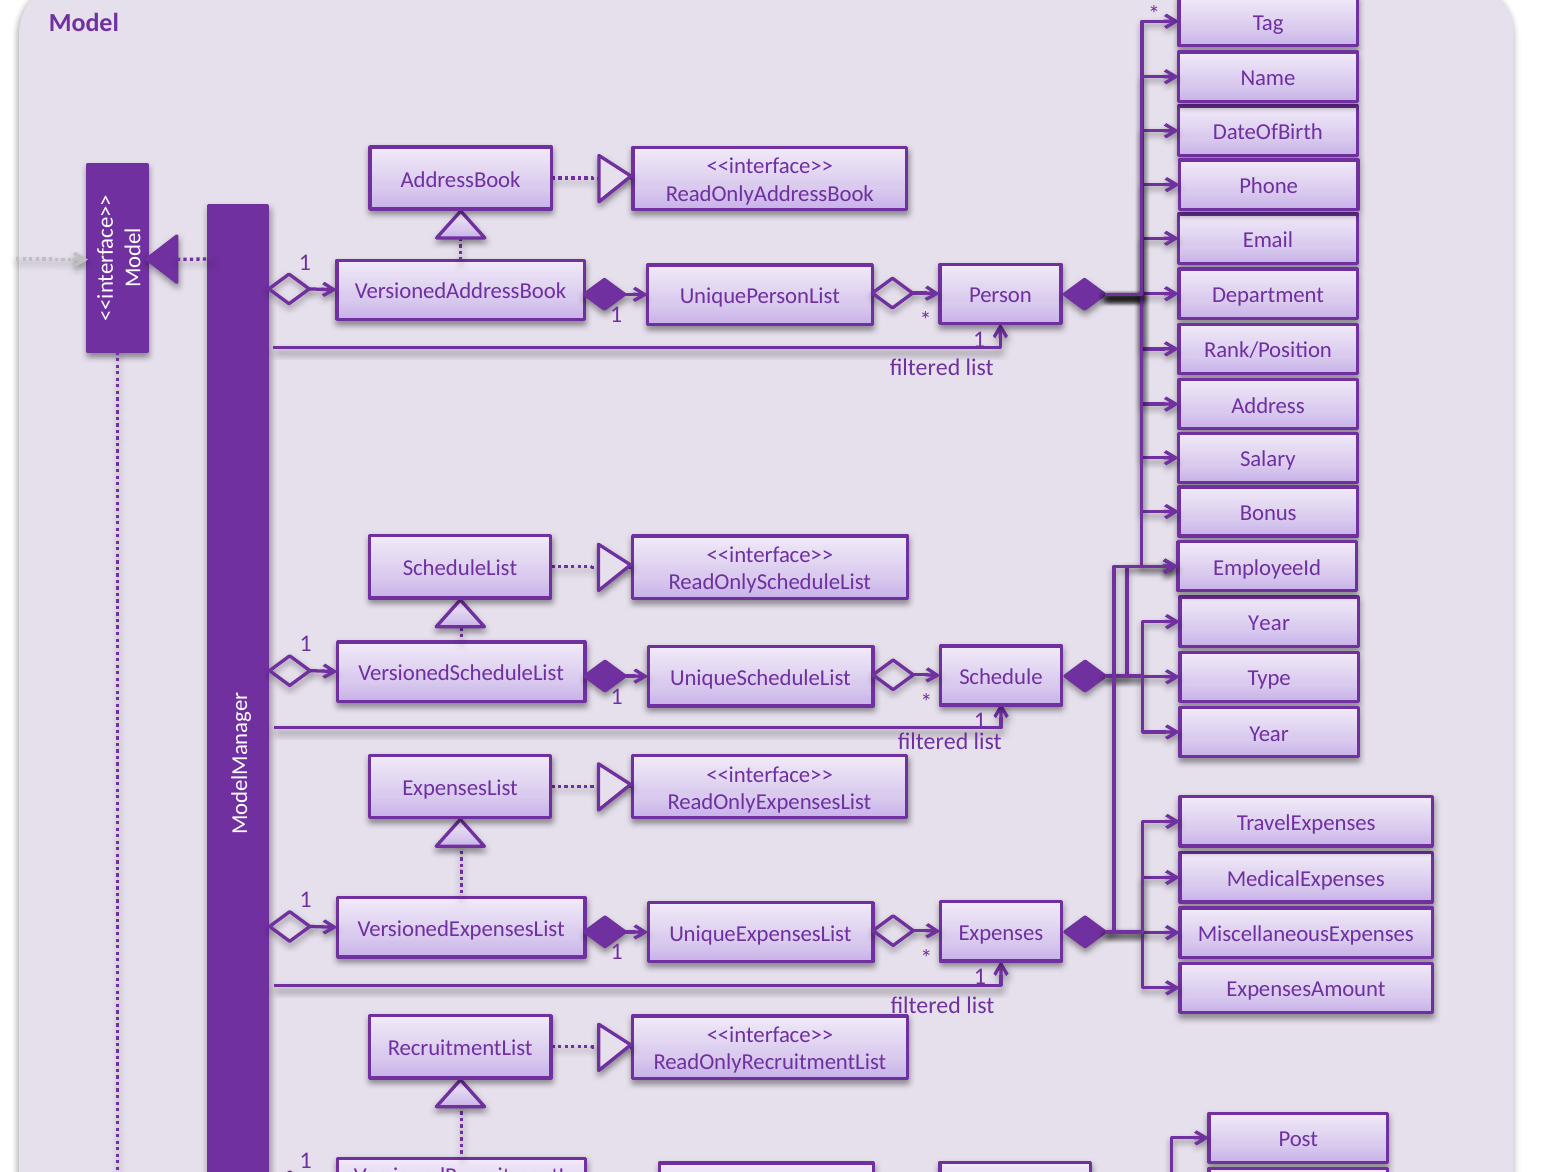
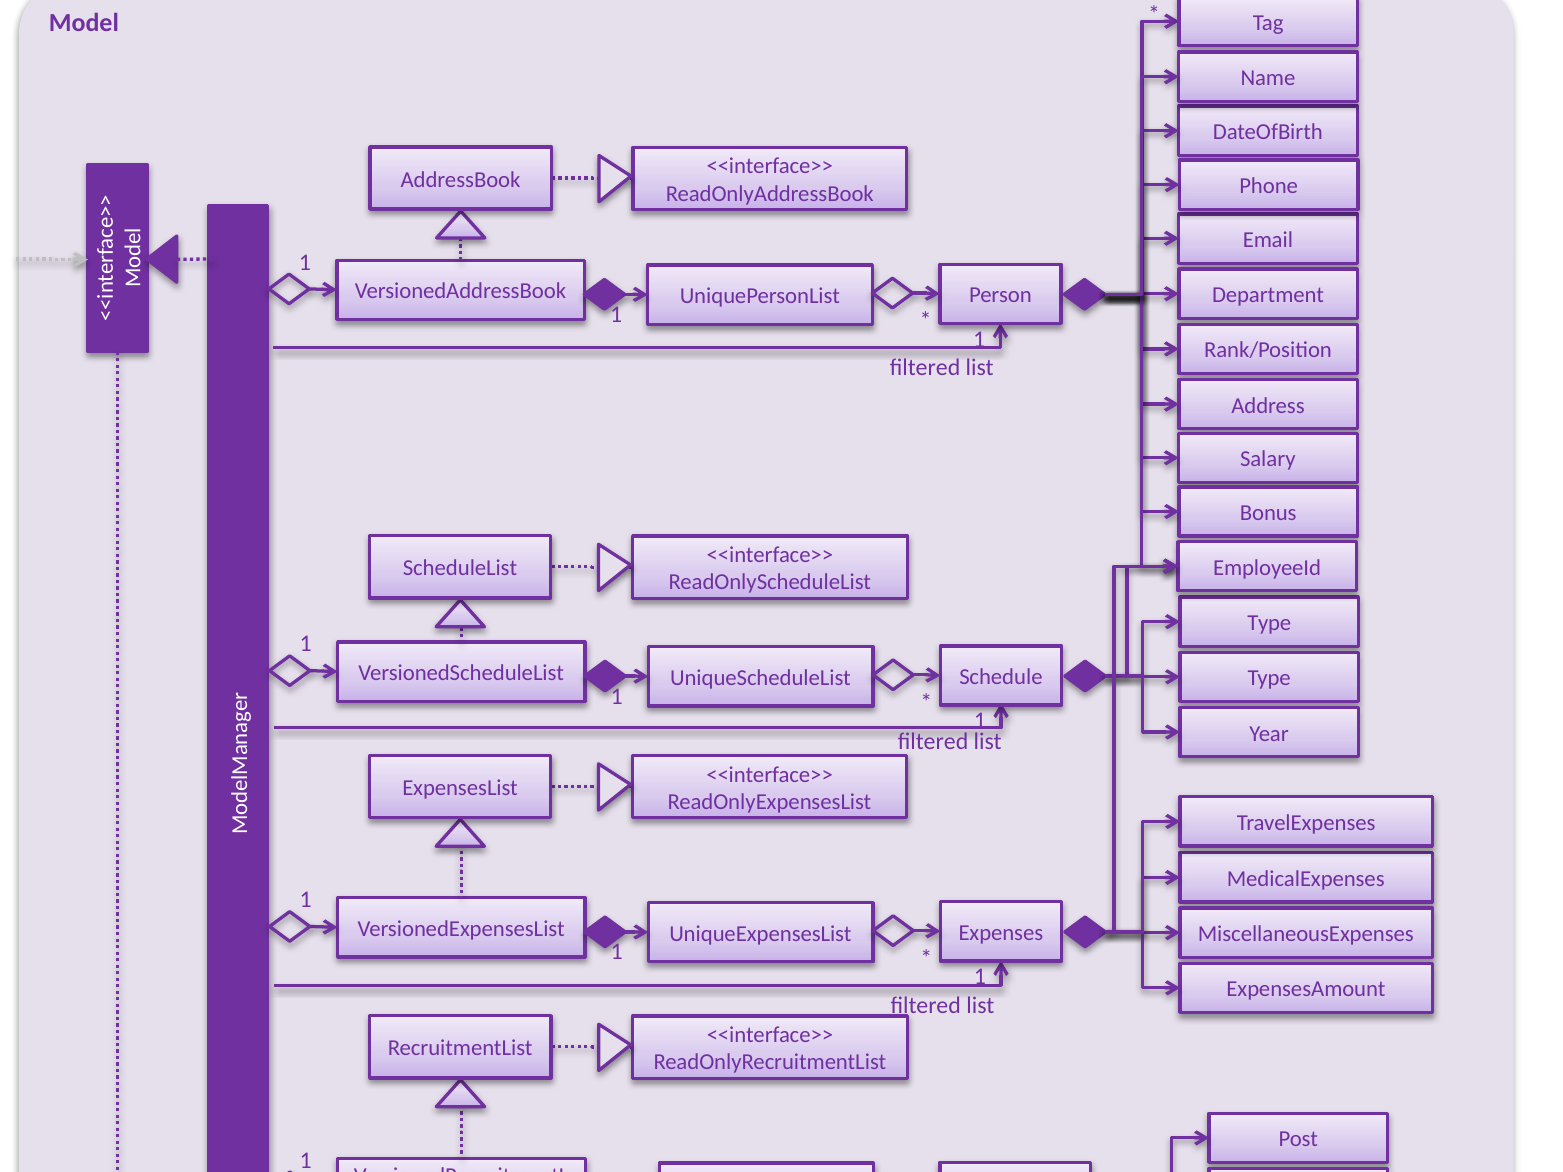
Year: Year -> Type (1269, 623)
